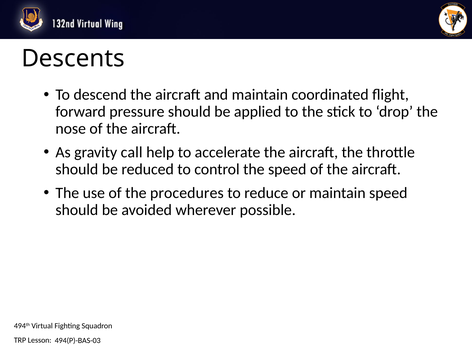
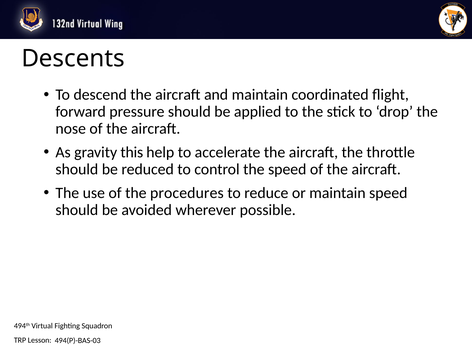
call: call -> this (132, 152)
